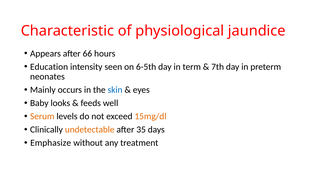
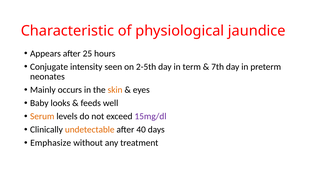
66: 66 -> 25 (87, 54)
Education: Education -> Conjugate (49, 67)
6-5th: 6-5th -> 2-5th (146, 67)
skin colour: blue -> orange (115, 90)
15mg/dl colour: orange -> purple (150, 117)
35: 35 -> 40 (141, 130)
